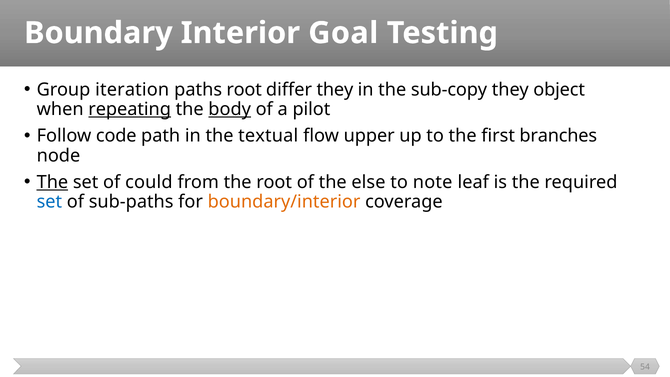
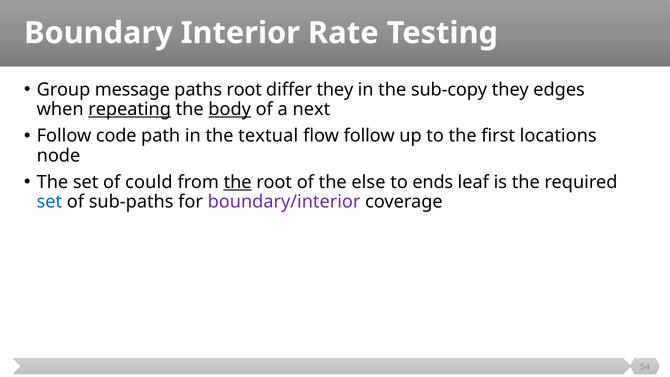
Goal: Goal -> Rate (343, 33)
iteration: iteration -> message (132, 90)
object: object -> edges (559, 90)
pilot: pilot -> next (311, 109)
flow upper: upper -> follow (369, 136)
branches: branches -> locations (558, 136)
The underline: present -> none (52, 182)
the underline: none -> present (238, 182)
note: note -> ends (433, 182)
boundary/interior colour: orange -> purple (284, 202)
